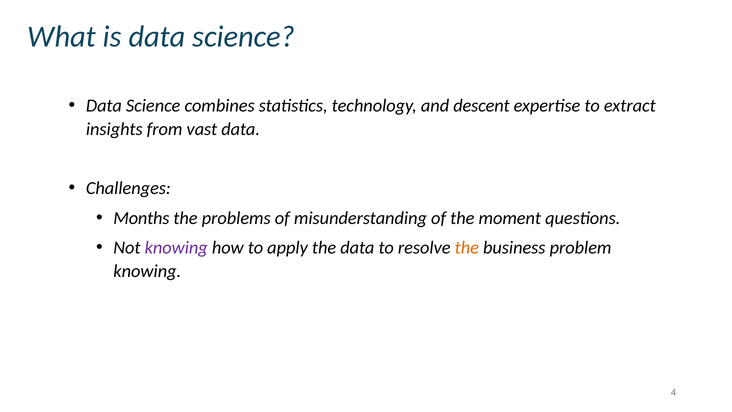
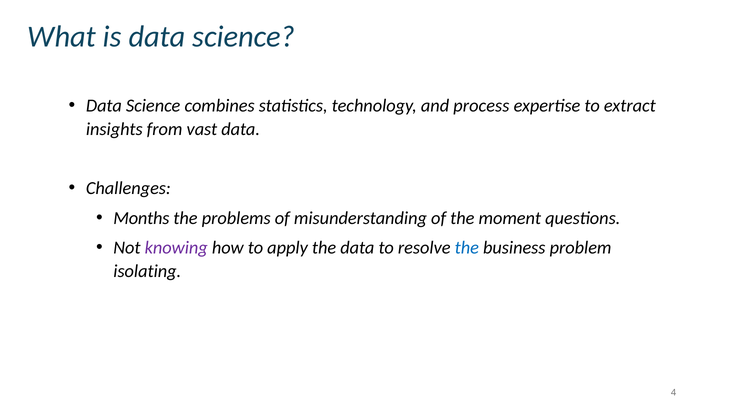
descent: descent -> process (481, 106)
the colour: orange -> blue (467, 247)
knowing: knowing -> isolating (147, 271)
